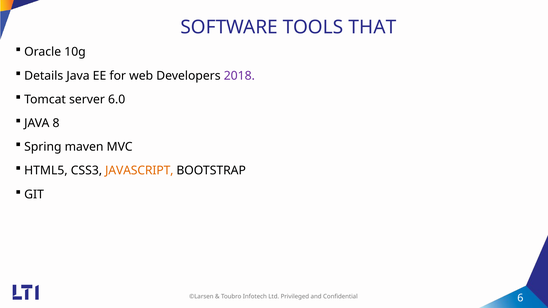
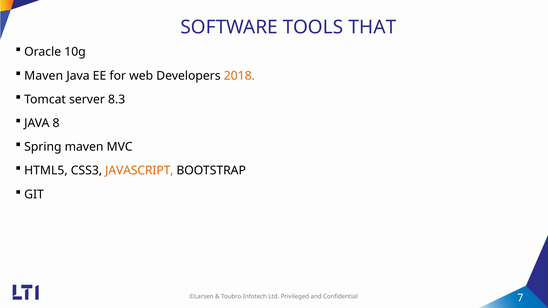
Details: Details -> Maven (44, 76)
2018 colour: purple -> orange (239, 76)
6.0: 6.0 -> 8.3 (117, 99)
6: 6 -> 7 (520, 298)
